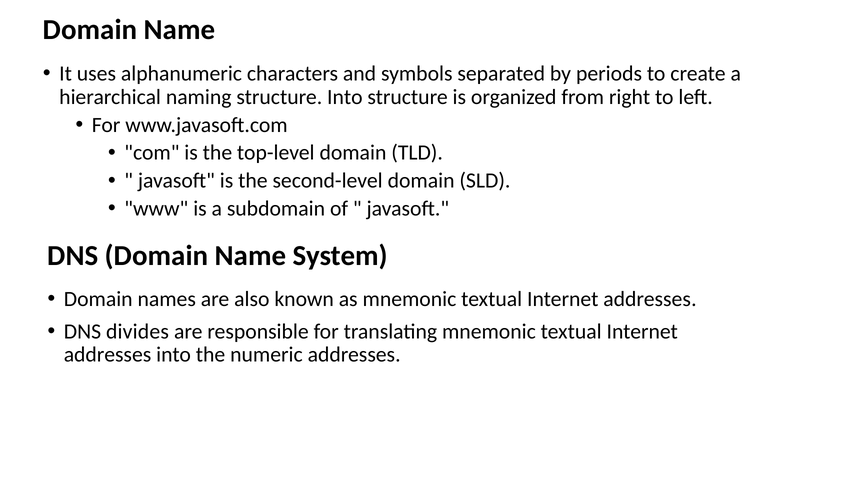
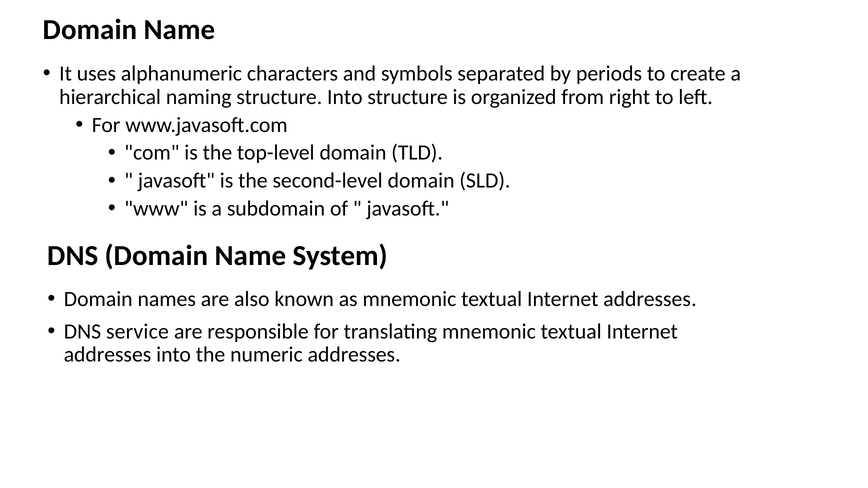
divides: divides -> service (137, 332)
